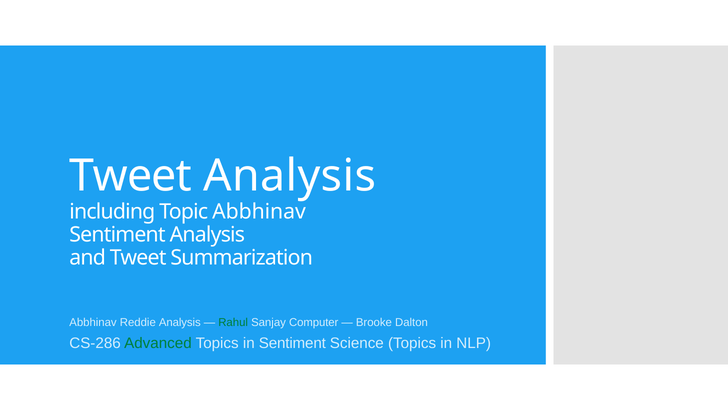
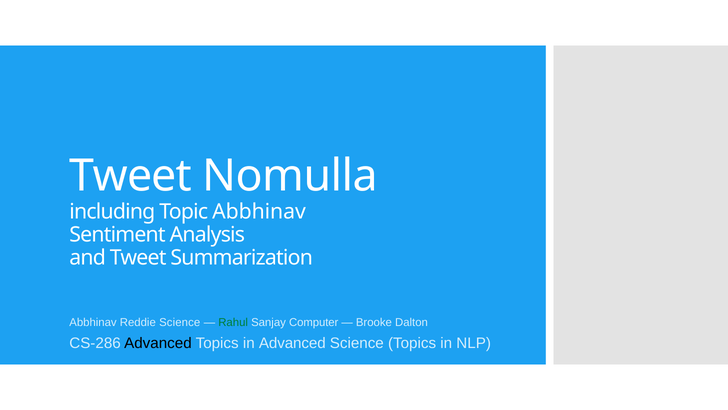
Tweet Analysis: Analysis -> Nomulla (290, 176)
Reddie Analysis: Analysis -> Science (180, 322)
Advanced colour: green -> black (158, 343)
in Sentiment: Sentiment -> Advanced (292, 343)
